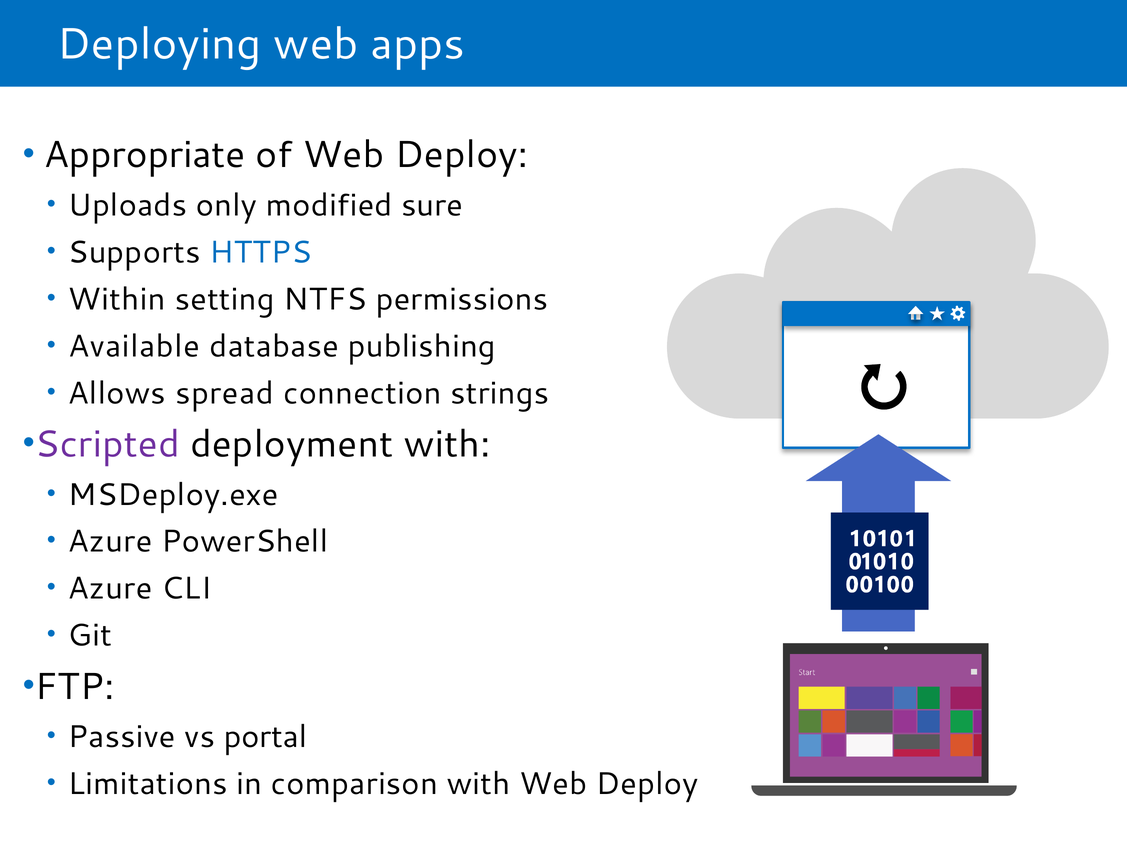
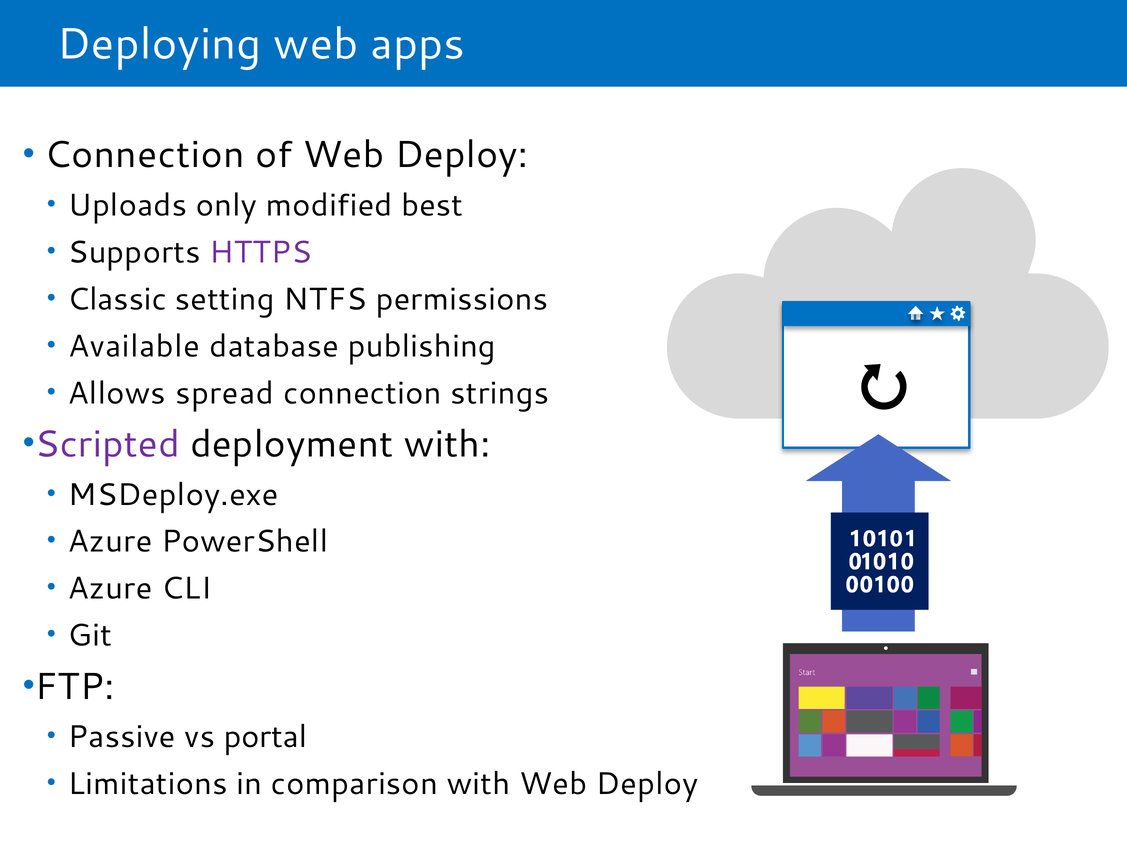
Appropriate: Appropriate -> Connection (144, 155)
sure: sure -> best (432, 205)
HTTPS colour: blue -> purple (261, 252)
Within: Within -> Classic (117, 299)
